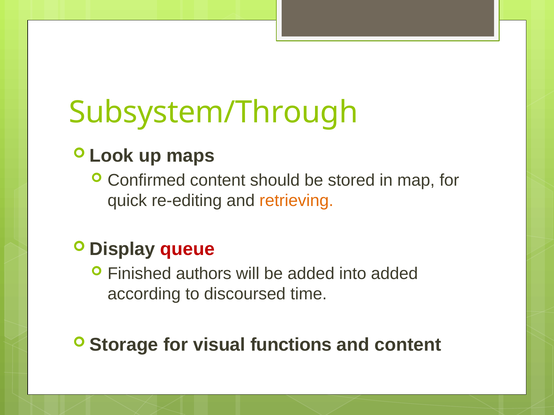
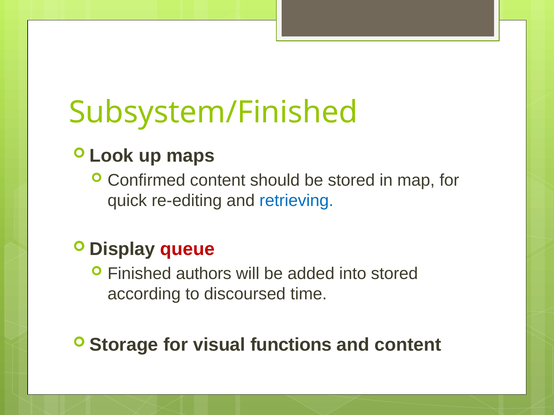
Subsystem/Through: Subsystem/Through -> Subsystem/Finished (213, 112)
retrieving colour: orange -> blue (296, 201)
into added: added -> stored (394, 274)
